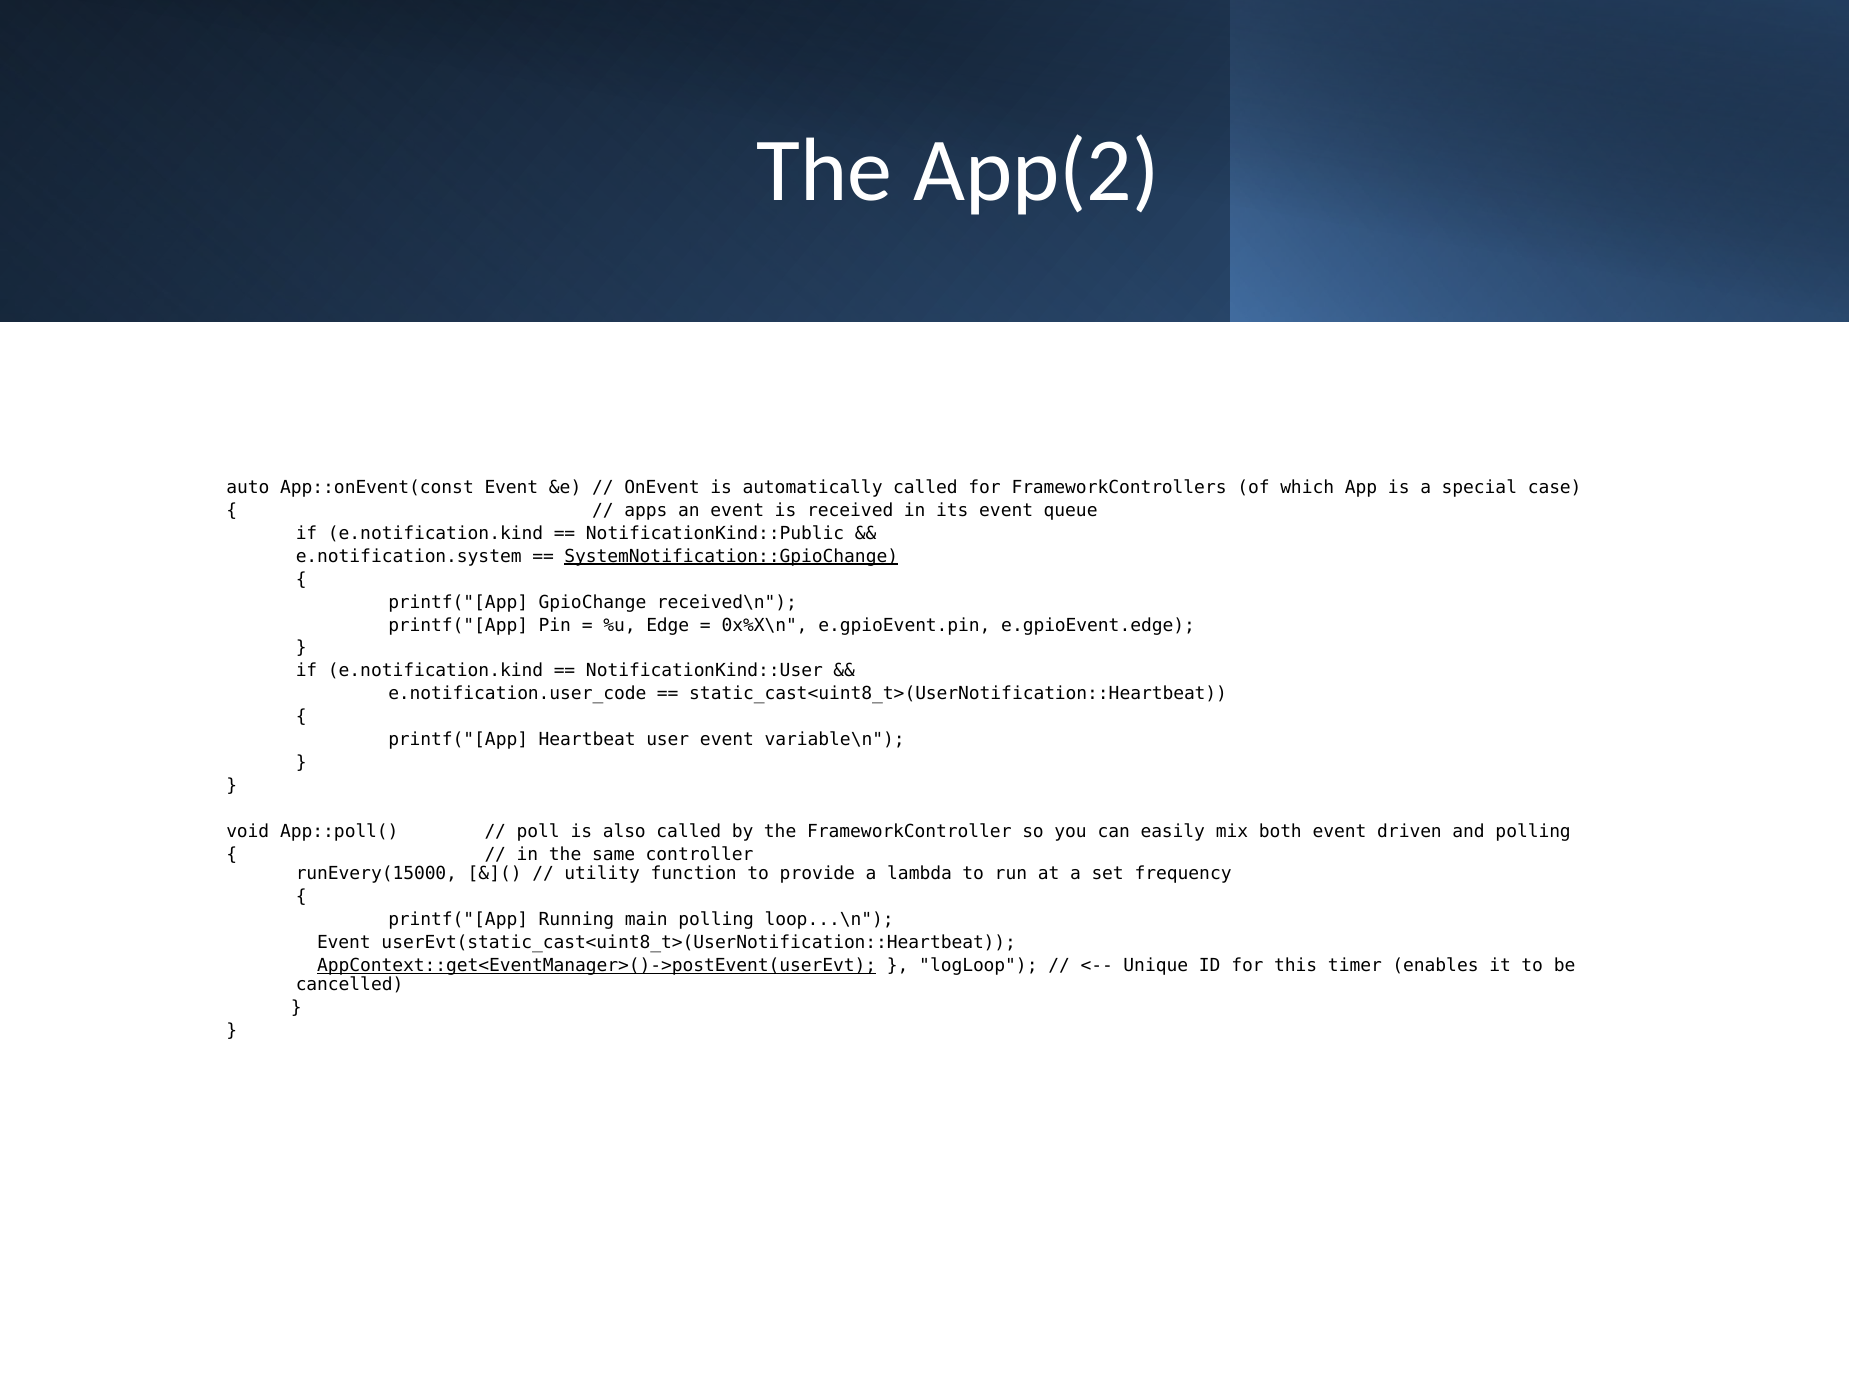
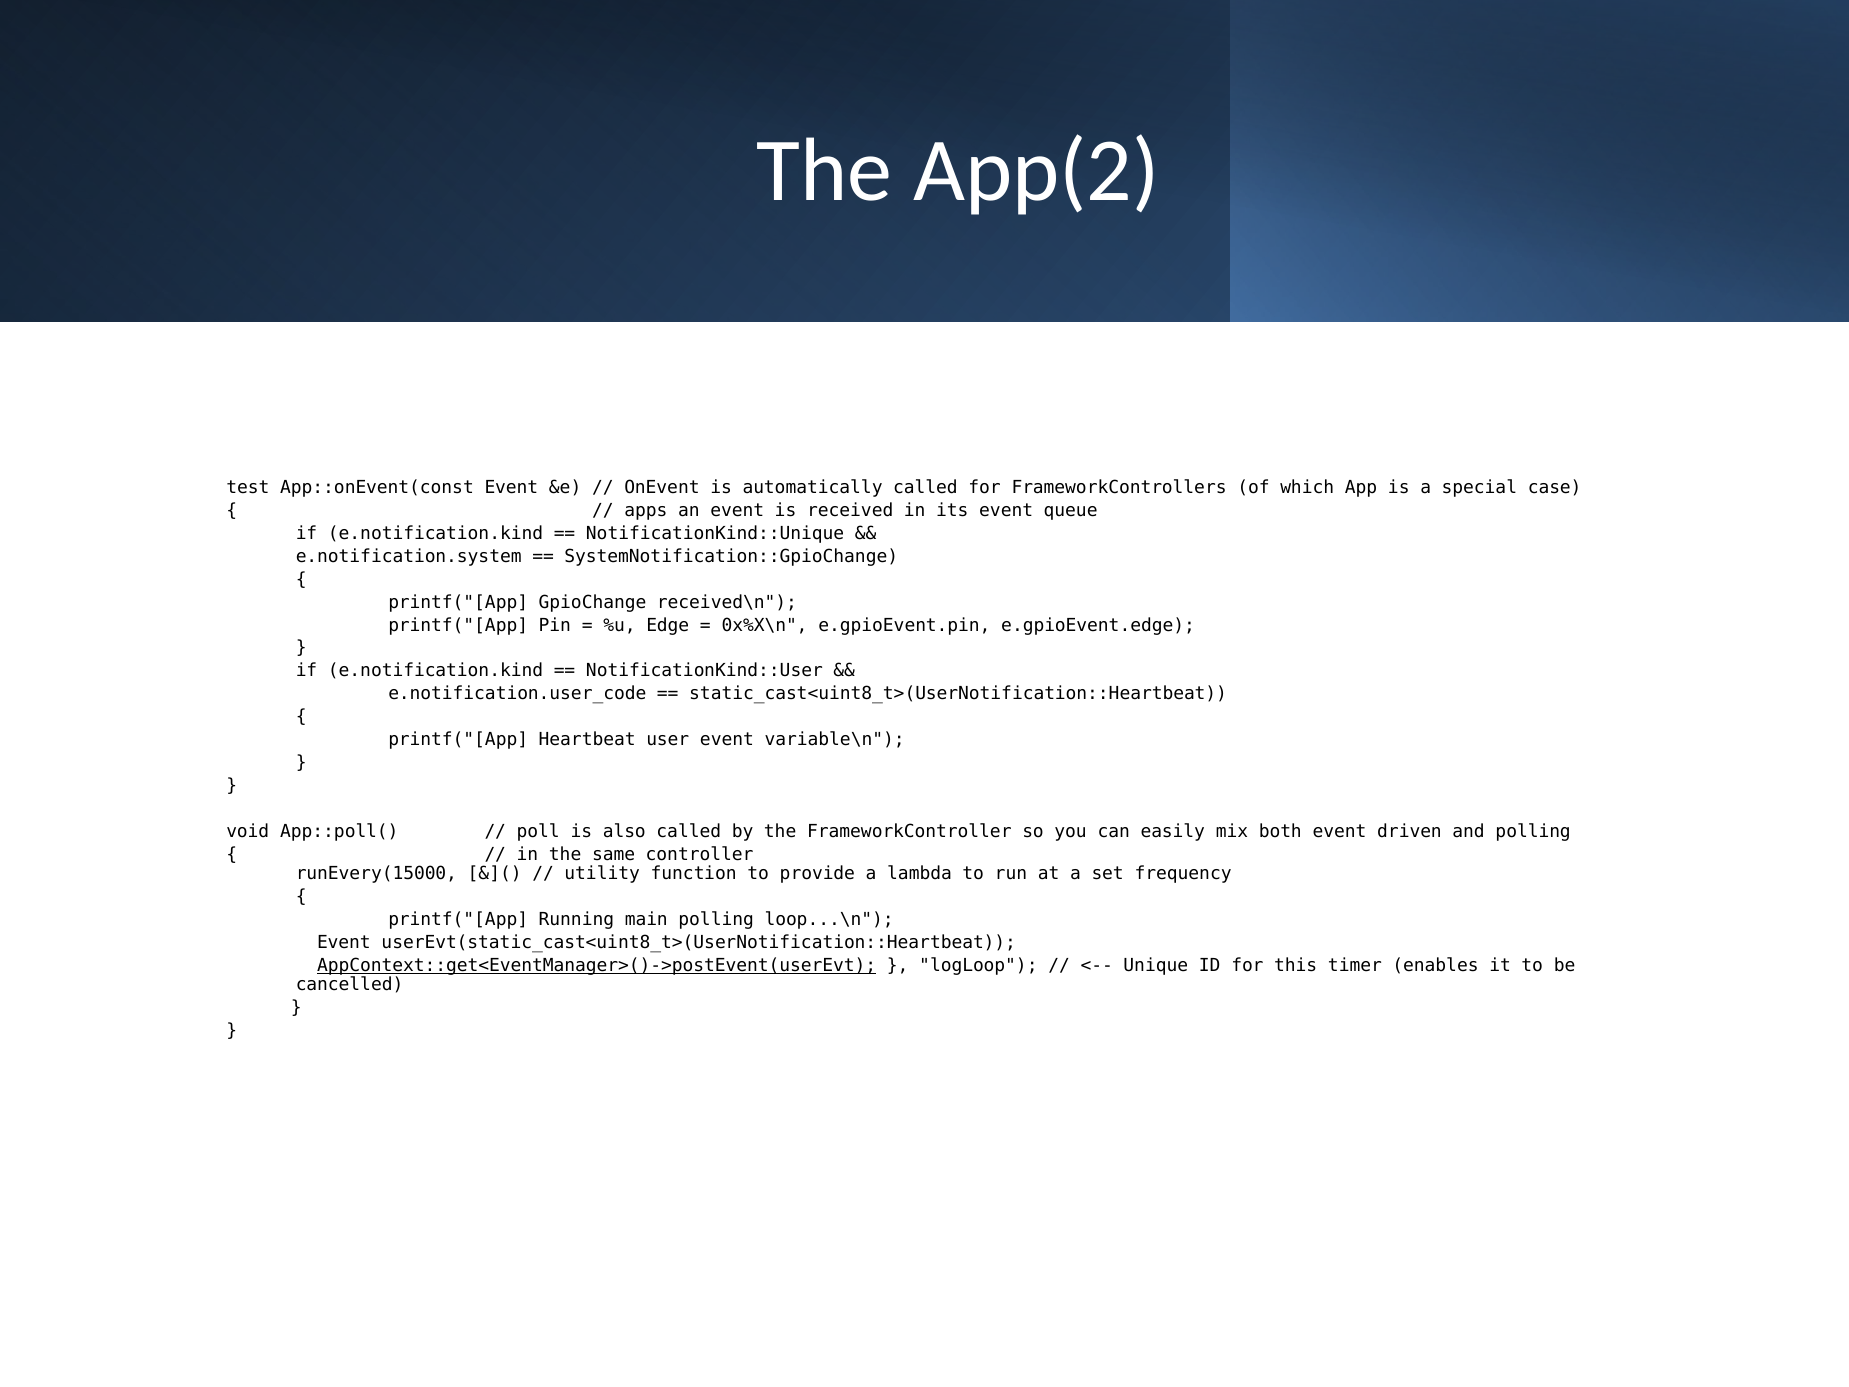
auto: auto -> test (248, 487)
NotificationKind::Public: NotificationKind::Public -> NotificationKind::Unique (715, 533)
SystemNotification::GpioChange underline: present -> none (731, 556)
